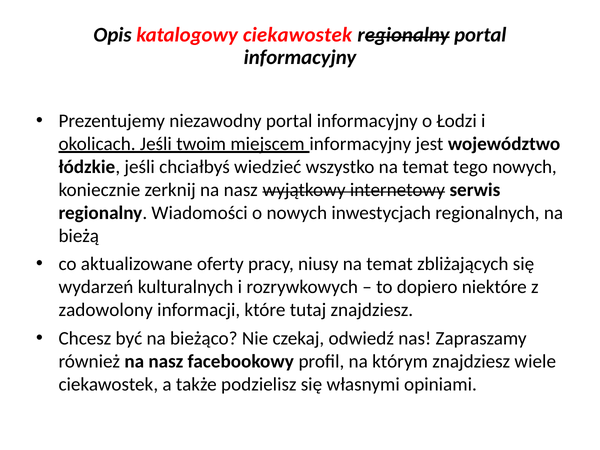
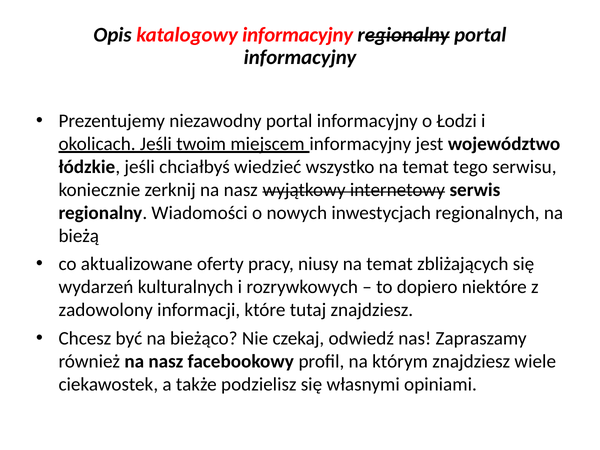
katalogowy ciekawostek: ciekawostek -> informacyjny (298, 35)
tego nowych: nowych -> serwisu (524, 167)
